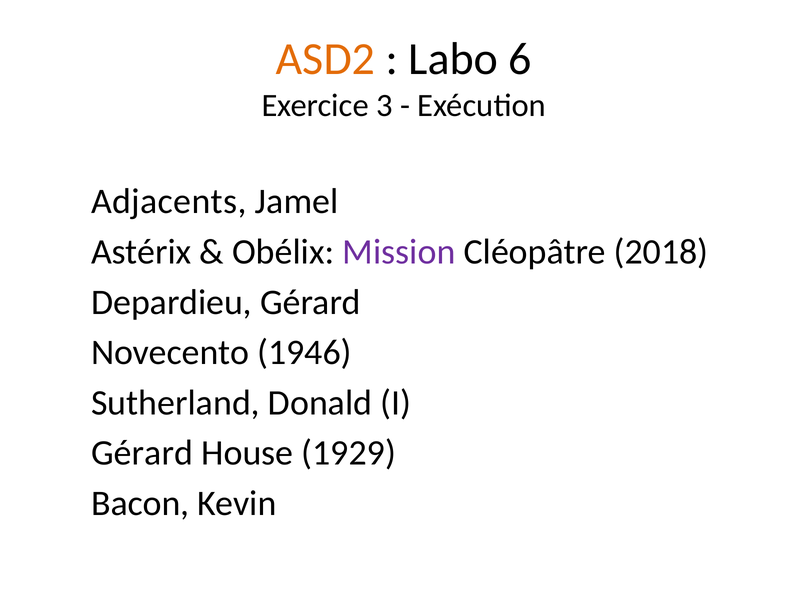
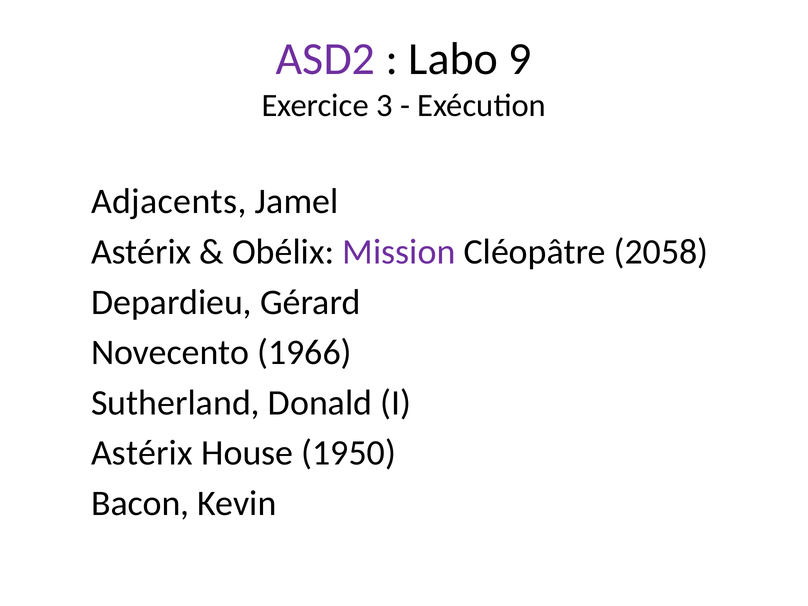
ASD2 colour: orange -> purple (326, 59)
6: 6 -> 9 (520, 59)
2018: 2018 -> 2058 (661, 252)
1946: 1946 -> 1966 (304, 352)
Gérard: Gérard -> Astérix (142, 453)
1929: 1929 -> 1950 (349, 453)
